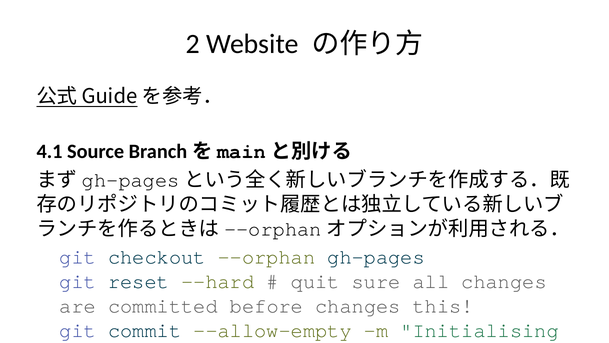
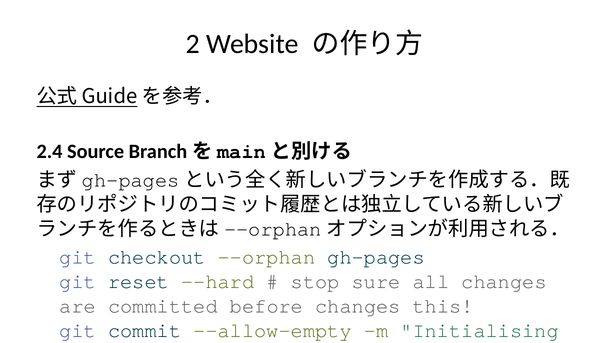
4.1: 4.1 -> 2.4 (50, 151)
quit: quit -> stop (315, 281)
